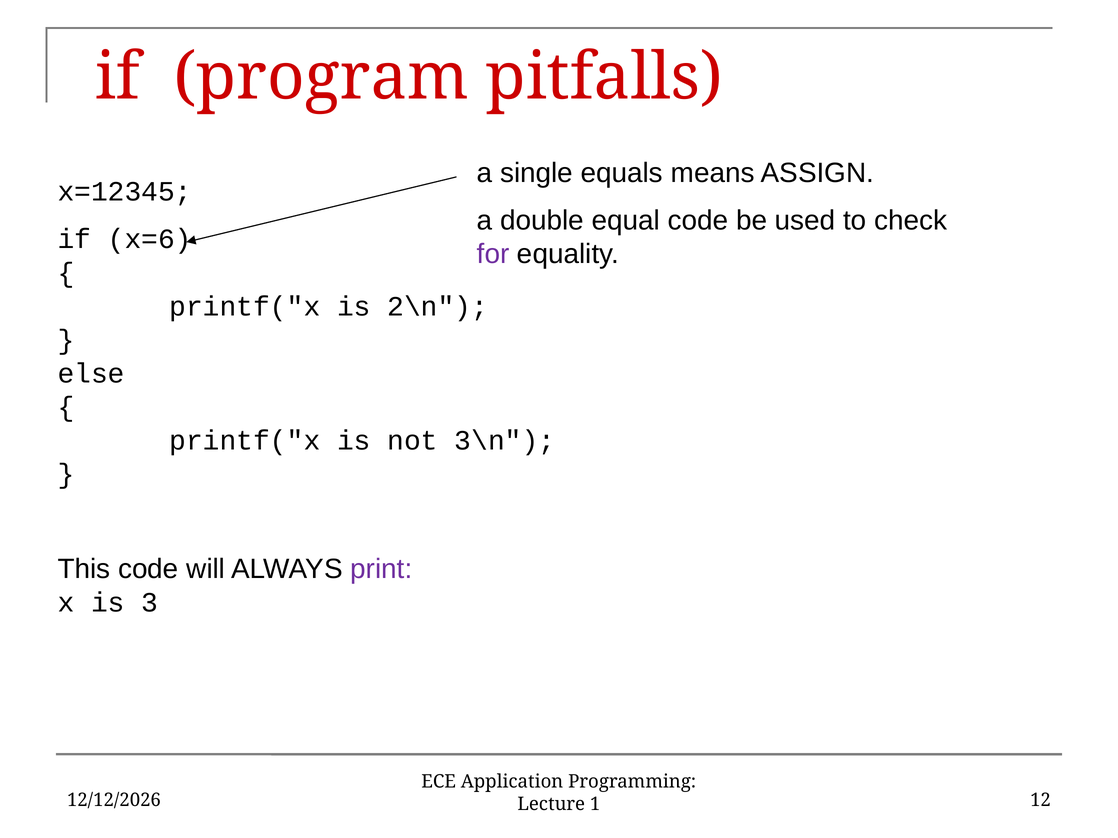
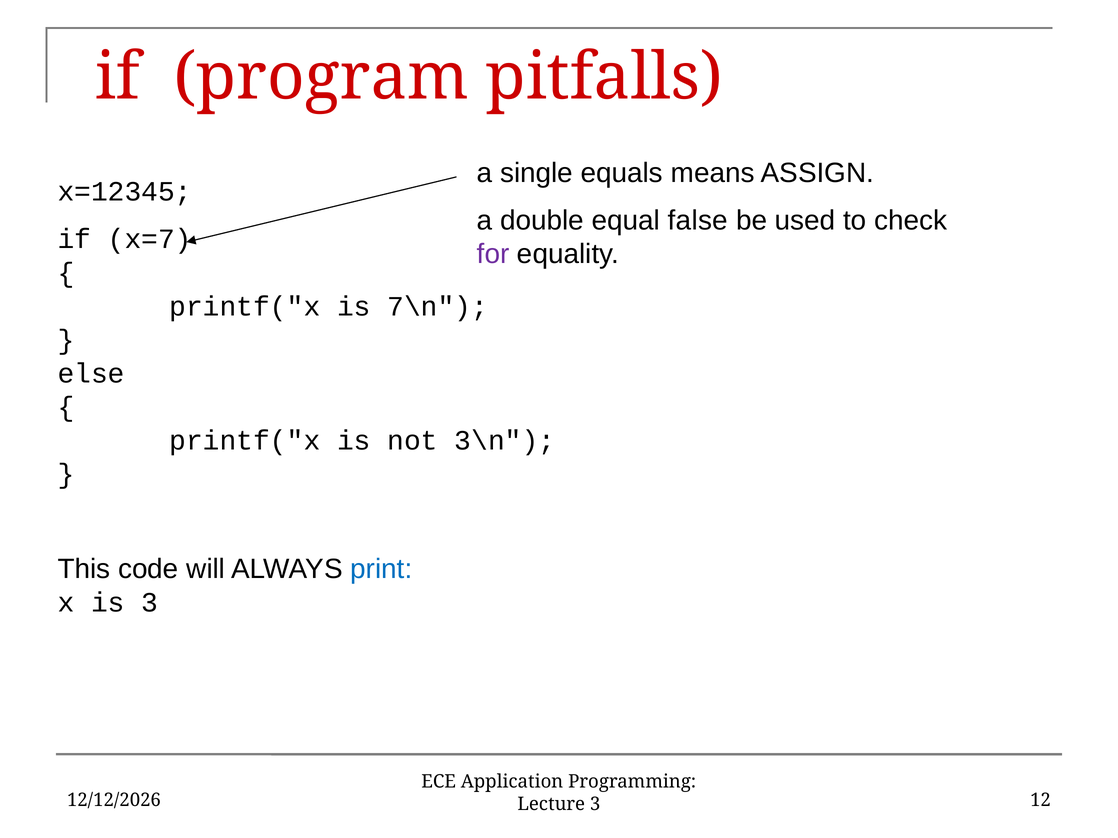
equal code: code -> false (698, 221)
x=6: x=6 -> x=7 (150, 239)
2\n: 2\n -> 7\n (438, 307)
print colour: purple -> blue (381, 569)
Lecture 1: 1 -> 3 (595, 804)
